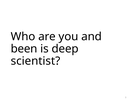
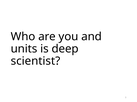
been: been -> units (24, 49)
